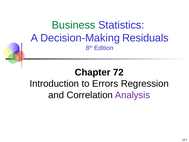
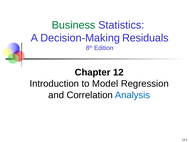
72: 72 -> 12 (118, 72)
Errors: Errors -> Model (105, 84)
Analysis colour: purple -> blue (133, 95)
